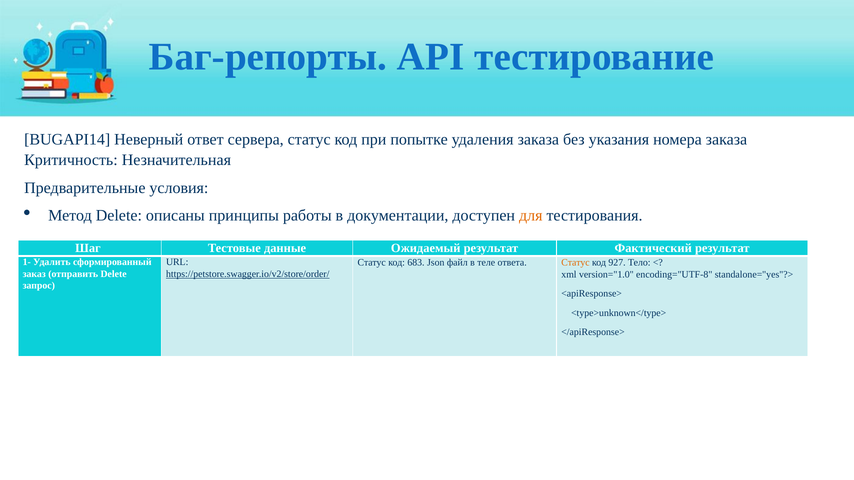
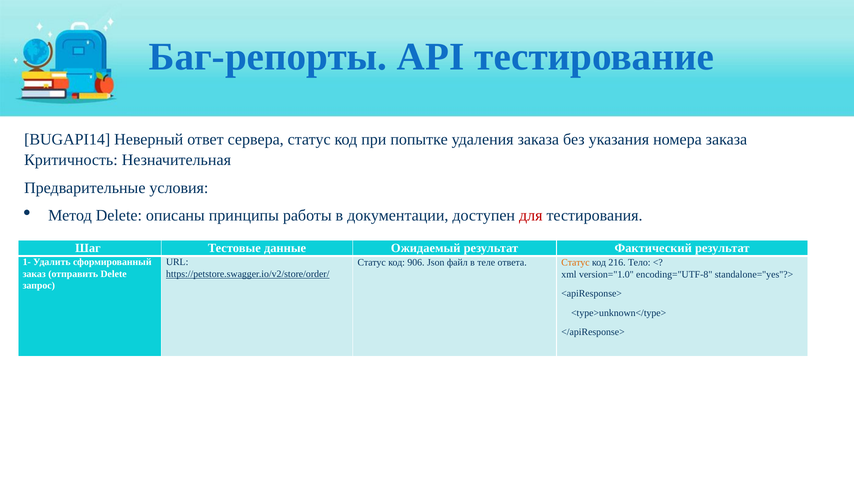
для colour: orange -> red (531, 216)
683: 683 -> 906 (416, 263)
927: 927 -> 216 (617, 263)
